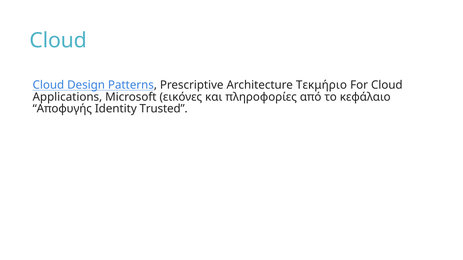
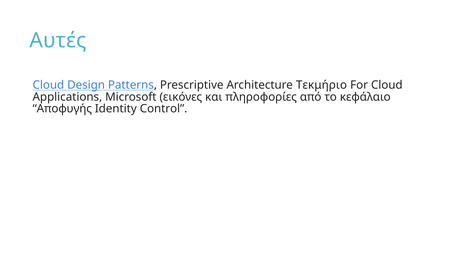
Cloud: Cloud -> Αυτές (58, 40)
Trusted: Trusted -> Control (164, 109)
